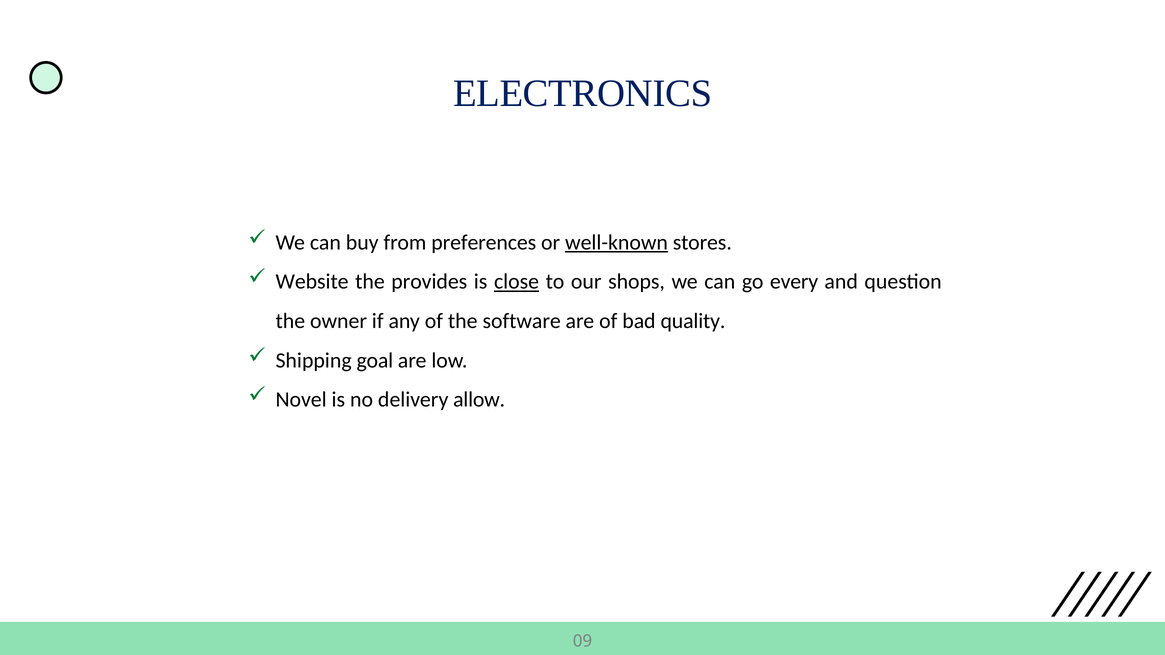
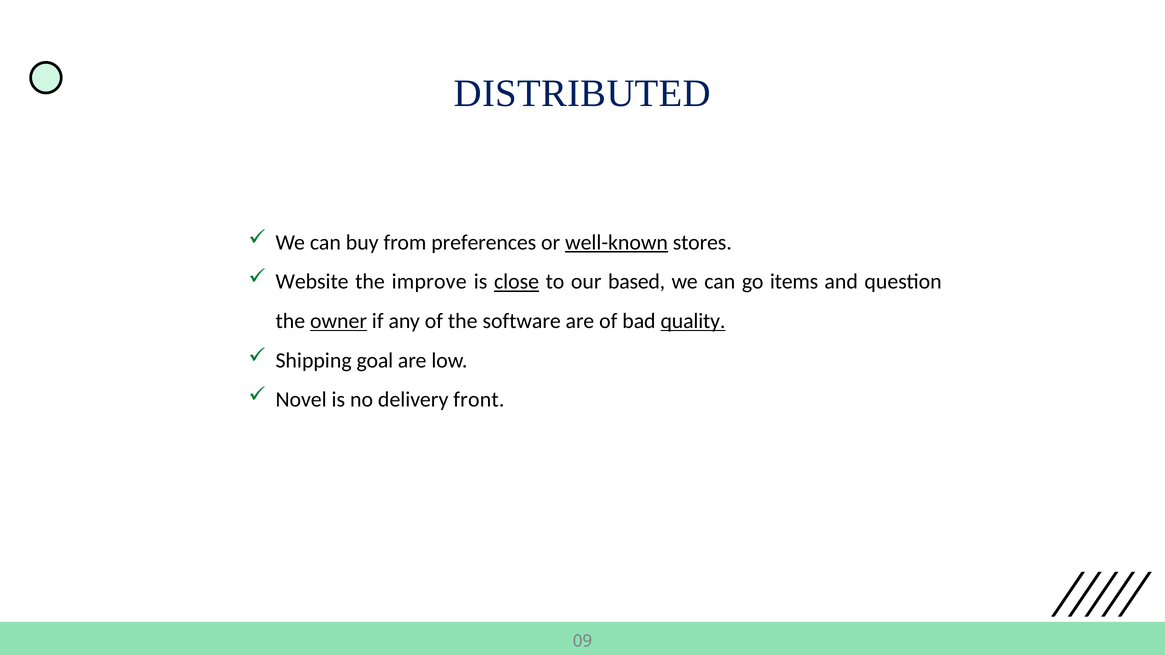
ELECTRONICS: ELECTRONICS -> DISTRIBUTED (582, 94)
provides: provides -> improve (429, 282)
shops: shops -> based (637, 282)
every: every -> items (794, 282)
owner underline: none -> present (339, 321)
quality underline: none -> present (693, 321)
allow: allow -> front (479, 400)
